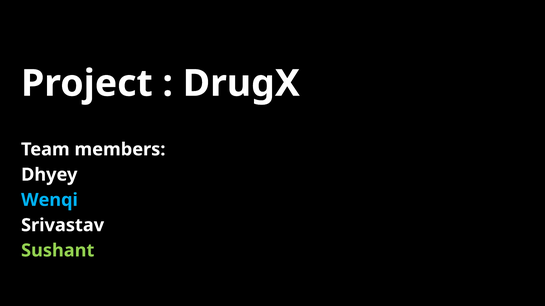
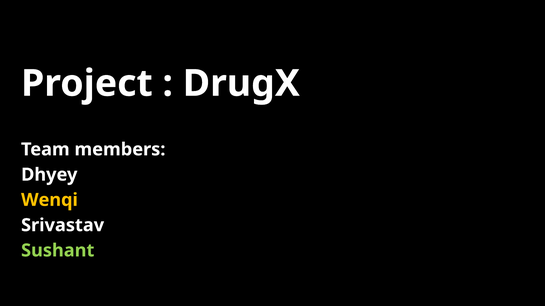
Wenqi colour: light blue -> yellow (49, 200)
